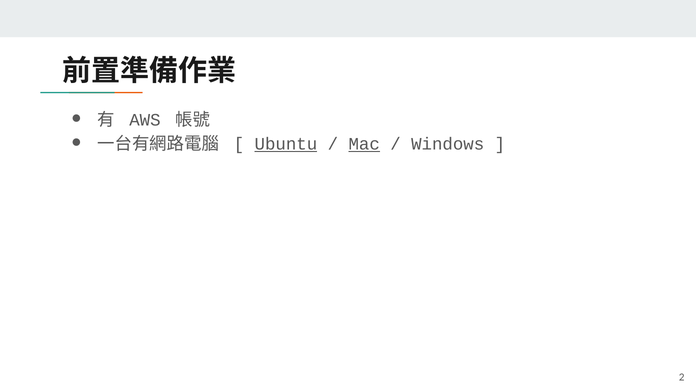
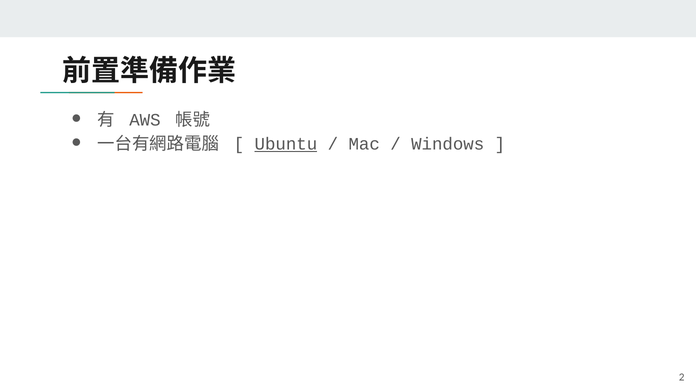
Mac underline: present -> none (364, 144)
